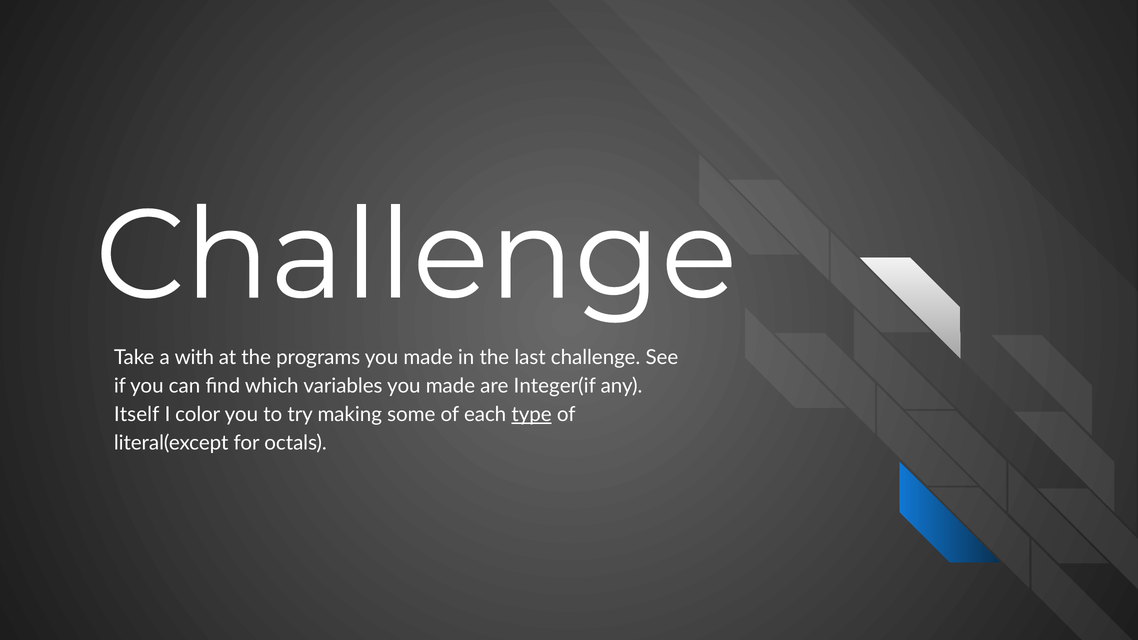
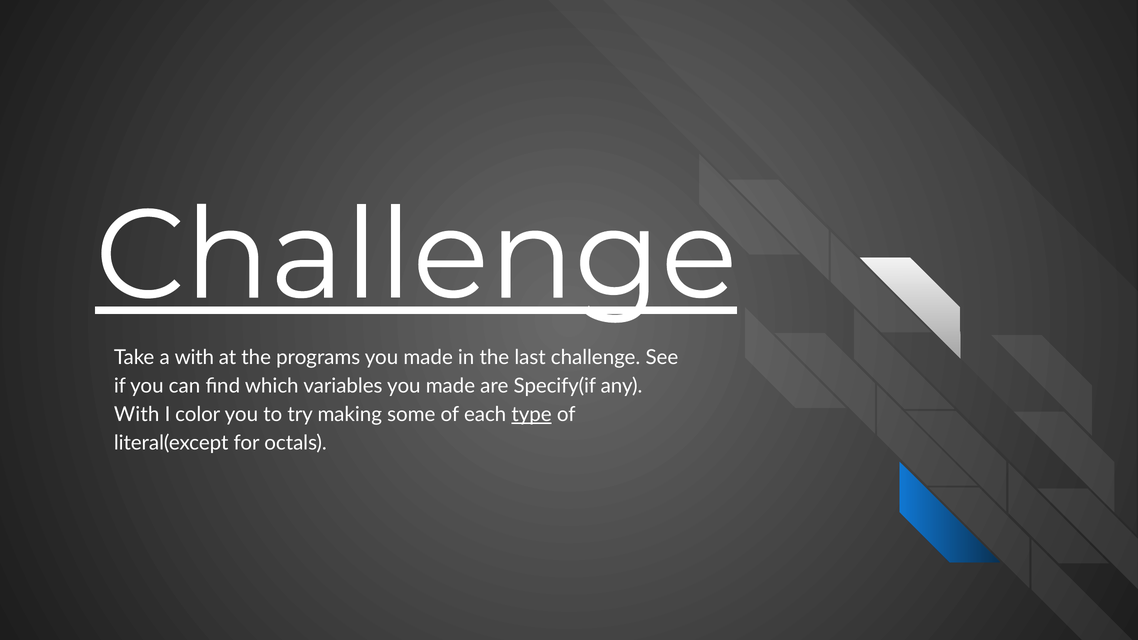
Challenge underline: none -> present (416, 256)
Integer(if: Integer(if -> Specify(if (555, 386)
Itself: Itself -> With (137, 414)
